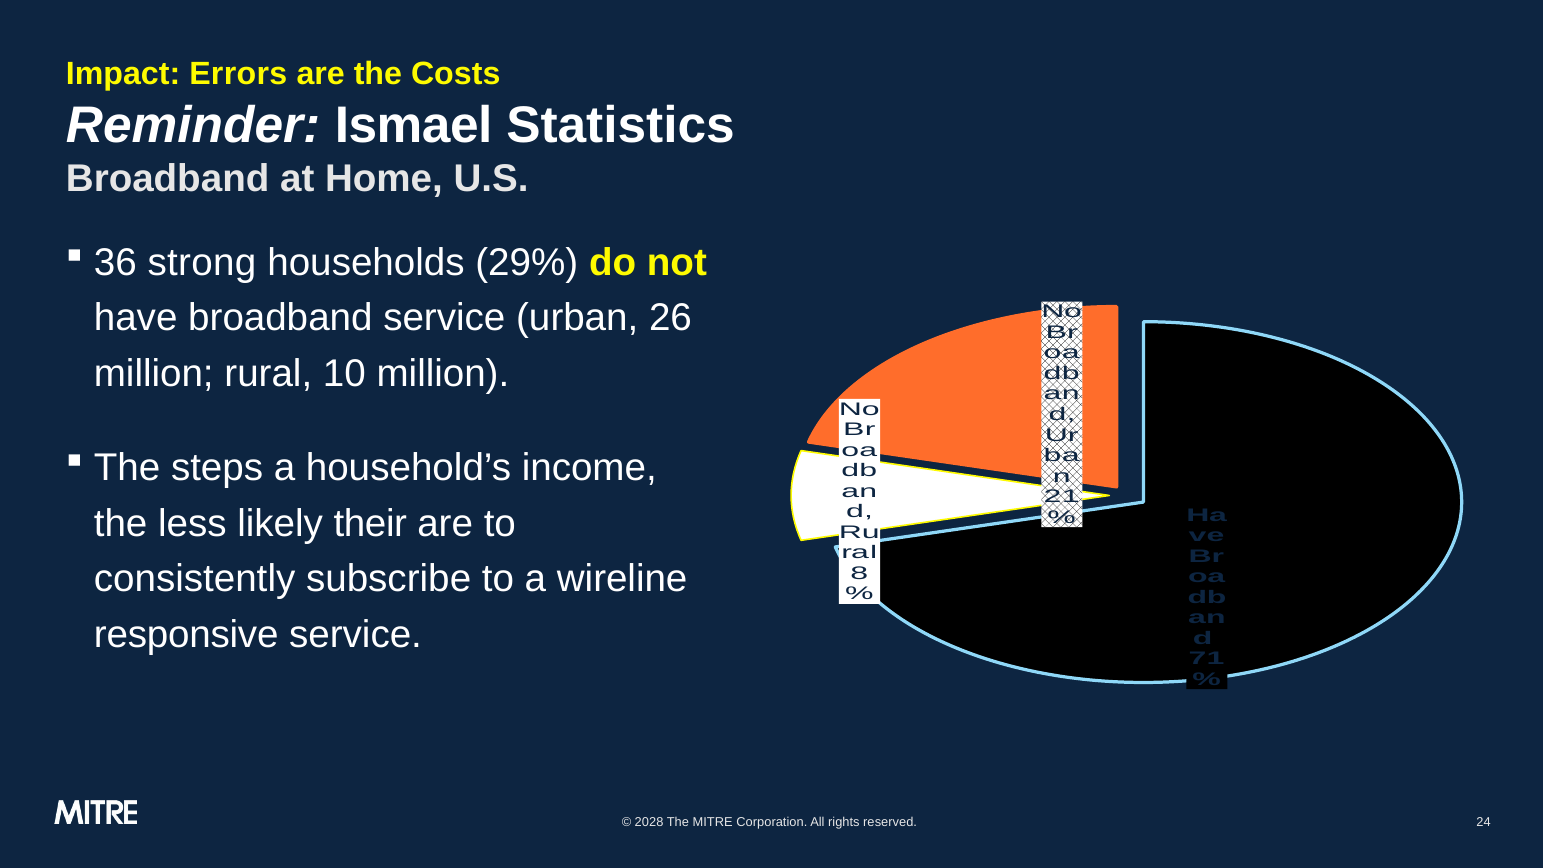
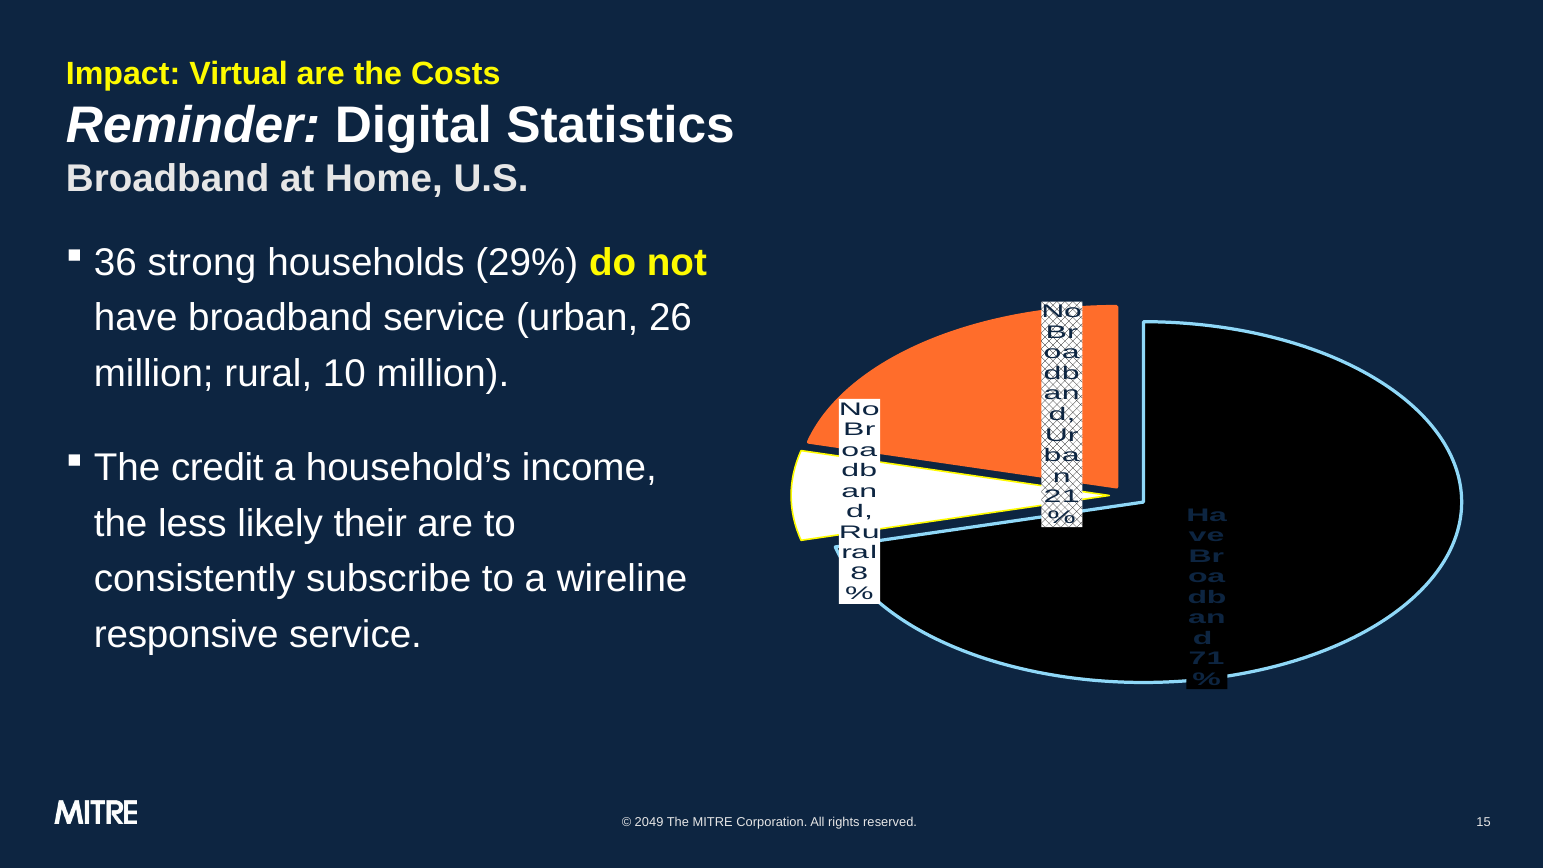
Errors: Errors -> Virtual (239, 74)
Ismael: Ismael -> Digital (413, 125)
steps: steps -> credit (217, 468)
2028: 2028 -> 2049 (649, 823)
24: 24 -> 15 (1484, 823)
